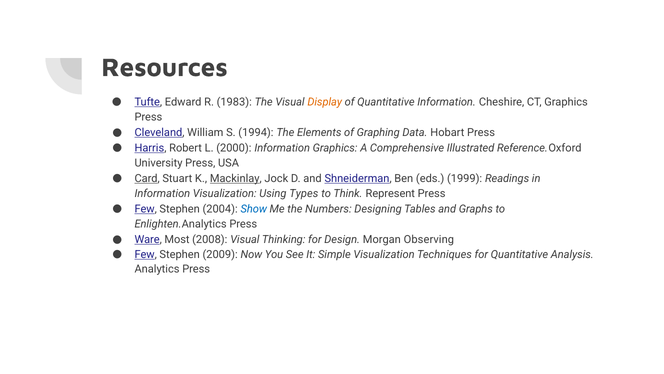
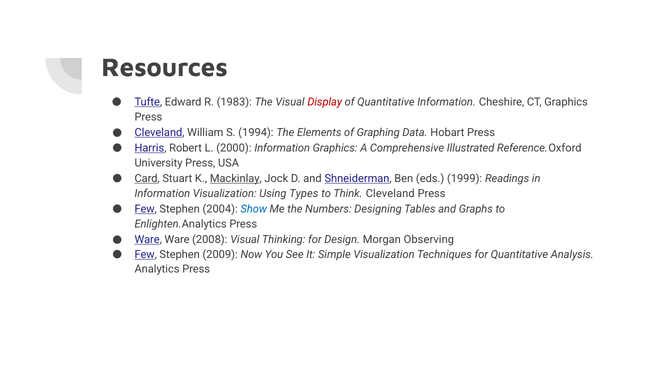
Display colour: orange -> red (325, 102)
Think Represent: Represent -> Cleveland (390, 193)
Ware Most: Most -> Ware (177, 239)
